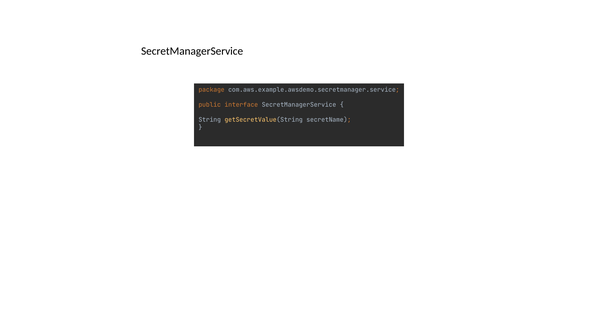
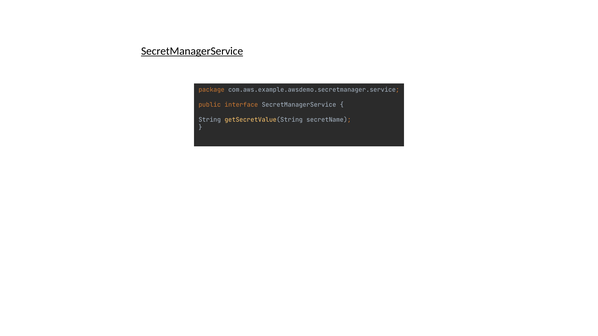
SecretManagerService underline: none -> present (192, 51)
